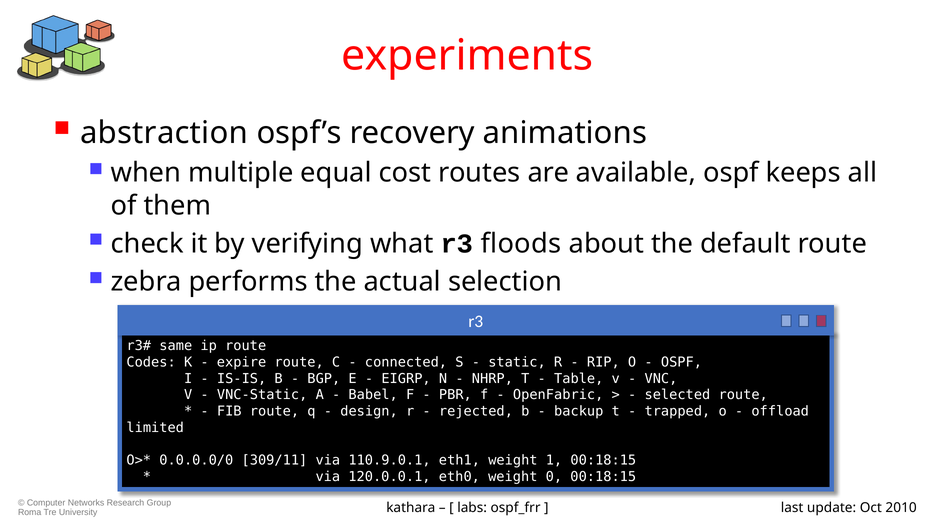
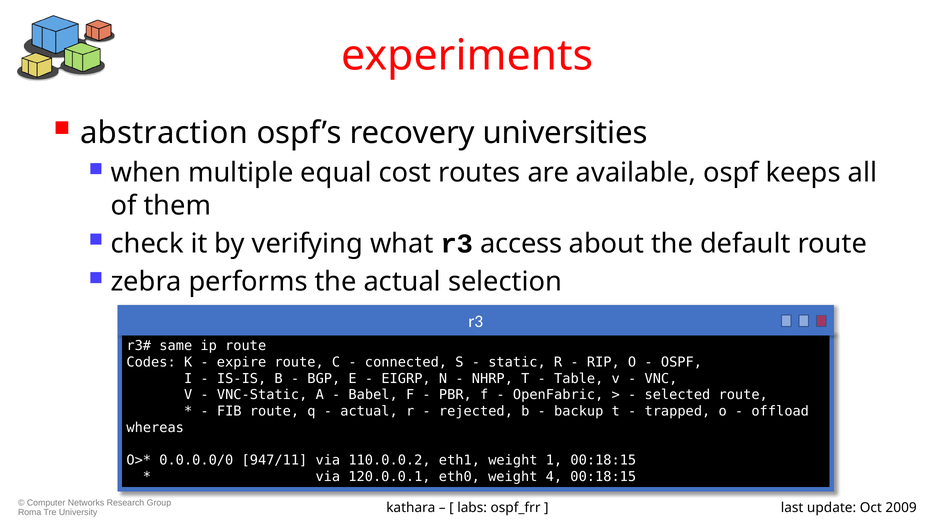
animations: animations -> universities (565, 133)
floods: floods -> access (521, 244)
design: design -> actual (369, 411)
limited: limited -> whereas (155, 428)
309/11: 309/11 -> 947/11 (274, 460)
110.9.0.1: 110.9.0.1 -> 110.0.0.2 (390, 460)
0: 0 -> 4 (554, 477)
2010: 2010 -> 2009 (901, 508)
